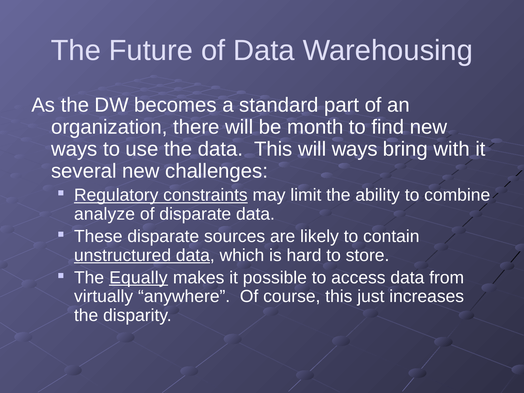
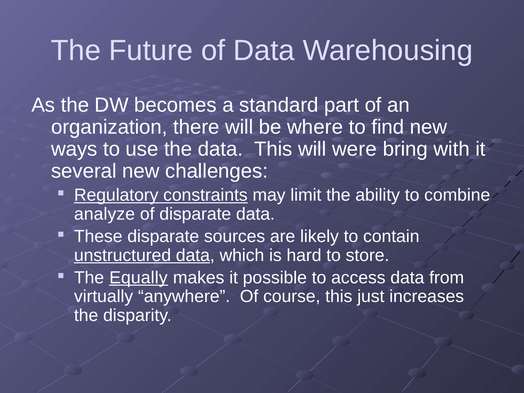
month: month -> where (315, 127)
will ways: ways -> were (354, 149)
